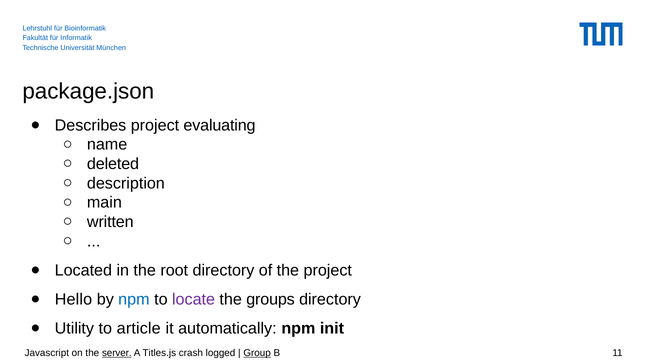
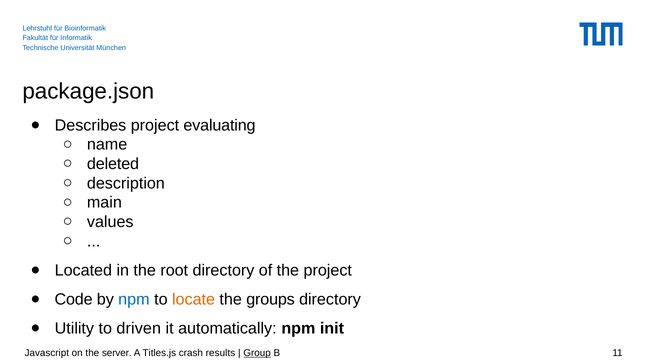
written: written -> values (110, 222)
Hello: Hello -> Code (74, 299)
locate colour: purple -> orange (194, 299)
article: article -> driven (139, 328)
server underline: present -> none (117, 353)
logged: logged -> results (220, 353)
